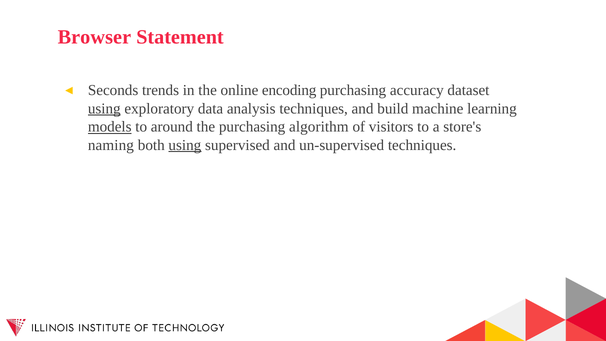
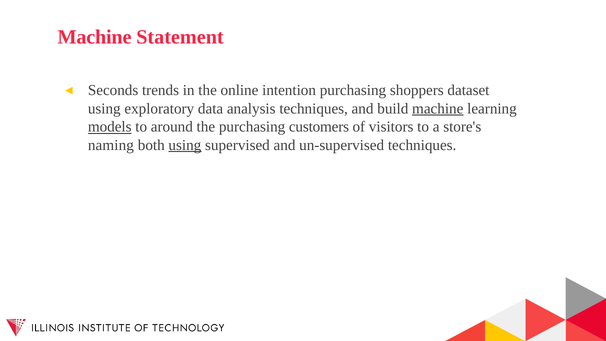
Browser: Browser -> Machine (95, 37)
encoding: encoding -> intention (289, 90)
accuracy: accuracy -> shoppers (417, 90)
using underline: present -> none (104, 109)
machine underline: none -> present (438, 109)
algorithm: algorithm -> customers (319, 127)
